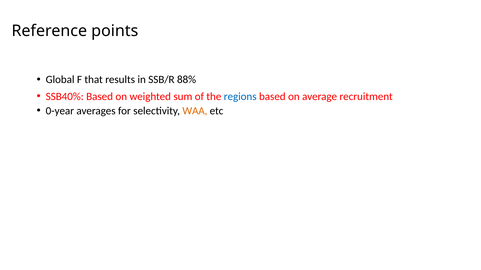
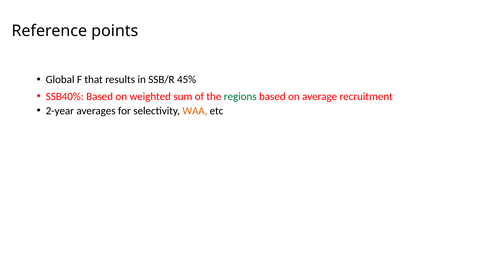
88%: 88% -> 45% (187, 80)
regions colour: blue -> green (240, 97)
0-year: 0-year -> 2-year (60, 111)
